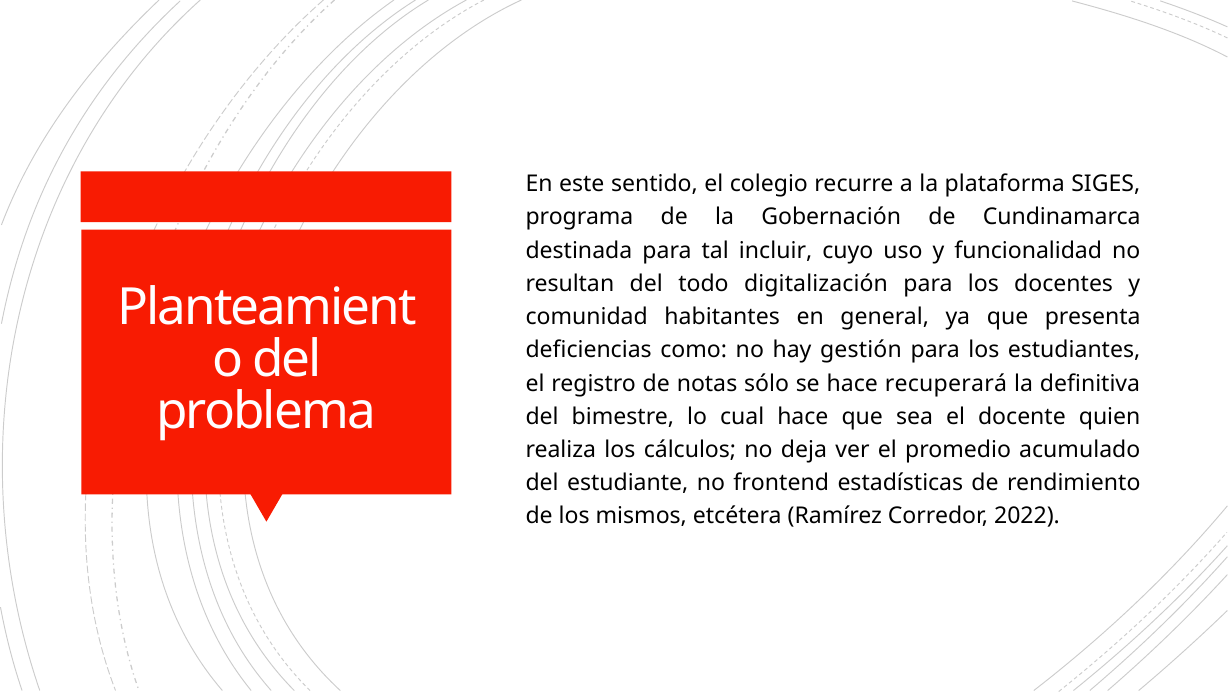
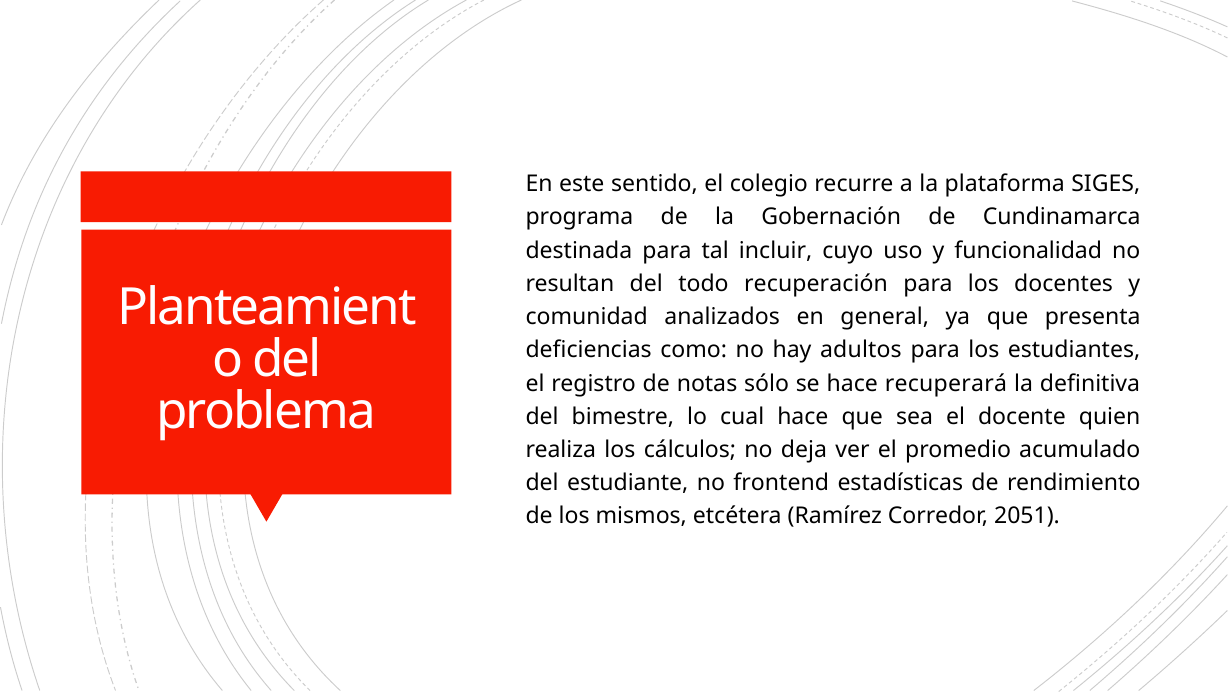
digitalización: digitalización -> recuperación (816, 284)
habitantes: habitantes -> analizados (722, 317)
gestión: gestión -> adultos (861, 350)
2022: 2022 -> 2051 (1027, 516)
